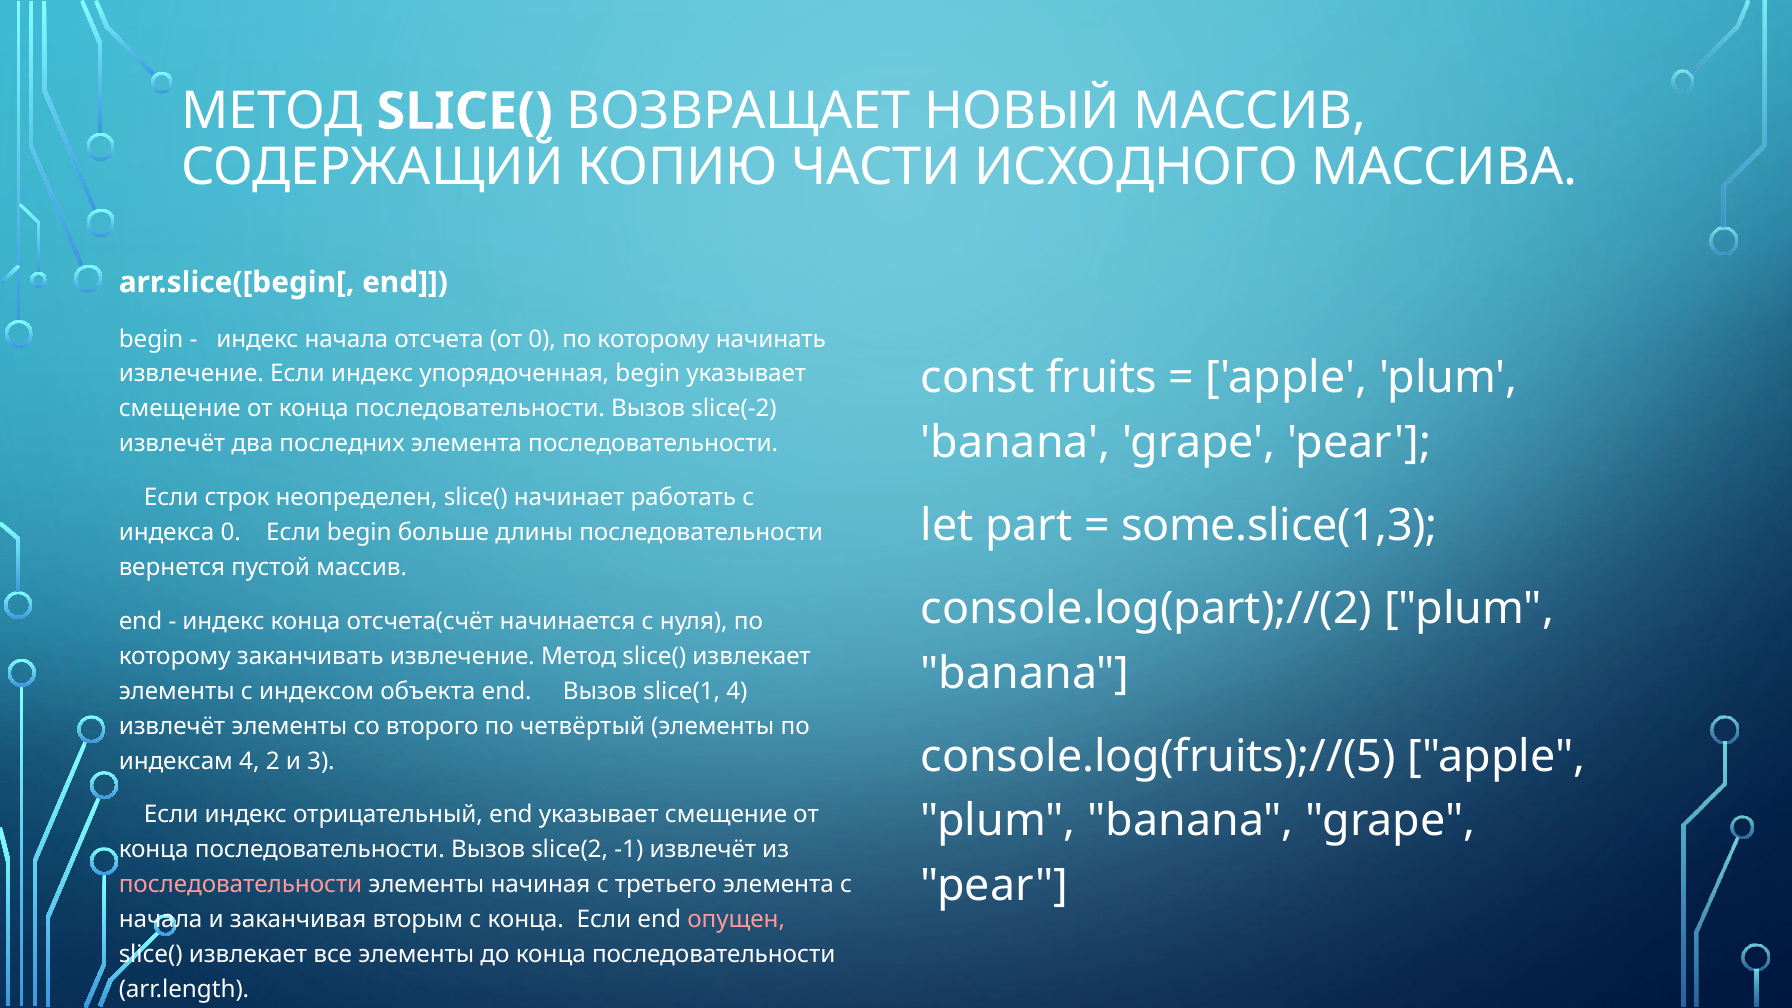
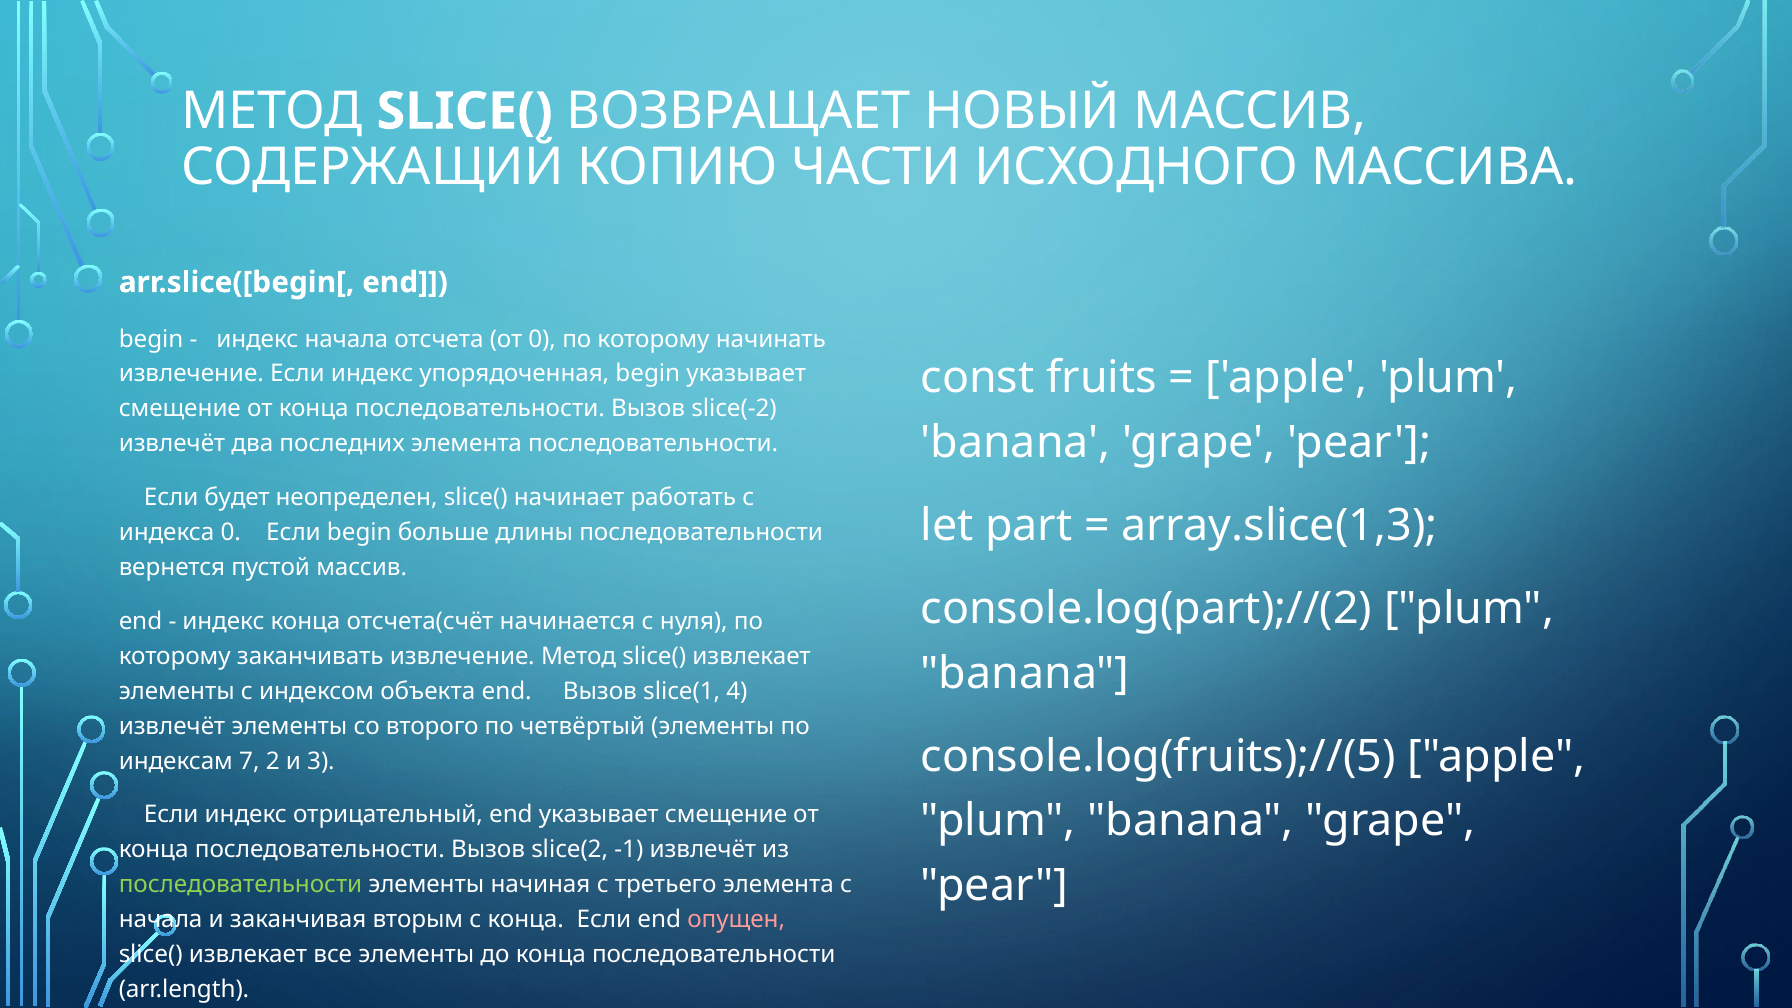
строк: строк -> будет (237, 498)
some.slice(1,3: some.slice(1,3 -> array.slice(1,3 (1279, 526)
индексам 4: 4 -> 7 (249, 761)
последовательности colour: pink -> light green (241, 885)
